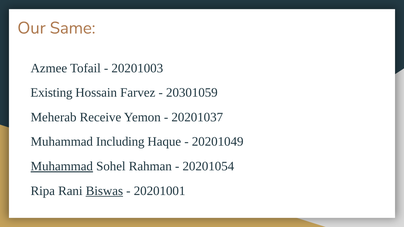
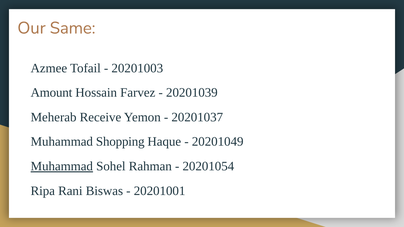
Existing: Existing -> Amount (51, 93)
20301059: 20301059 -> 20201039 (192, 93)
Including: Including -> Shopping (120, 142)
Biswas underline: present -> none (104, 191)
